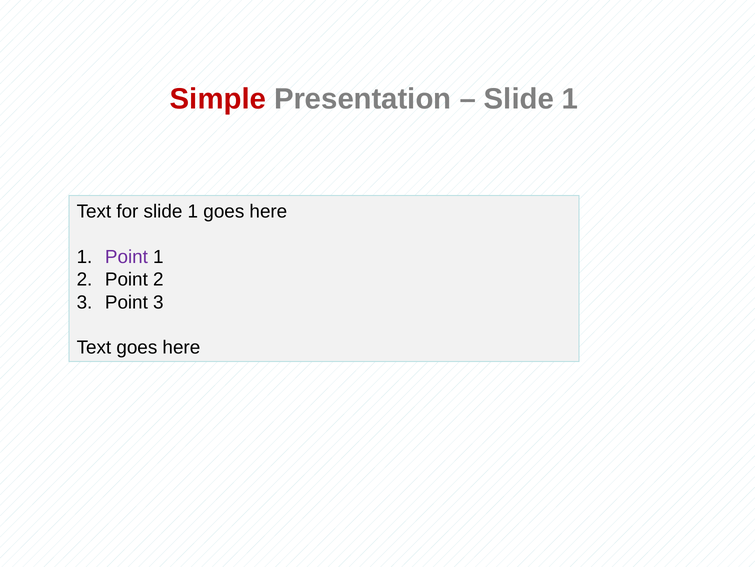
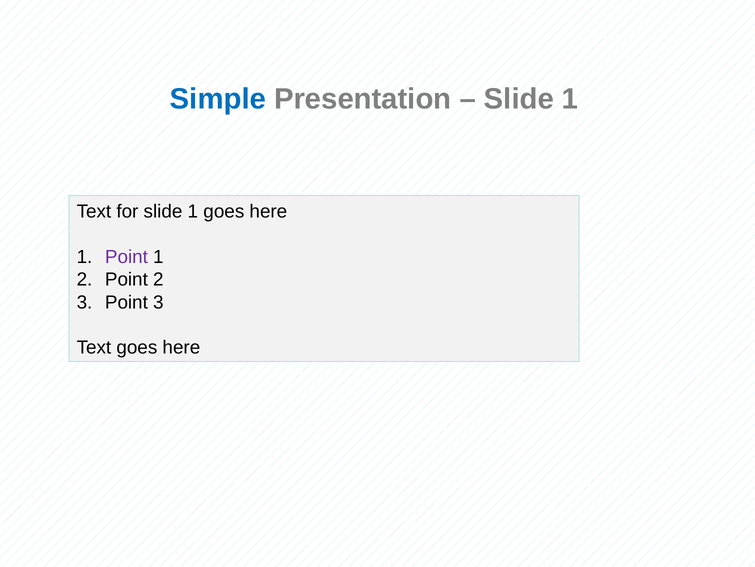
Simple colour: red -> blue (218, 99)
